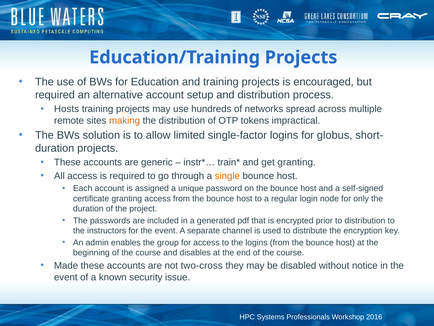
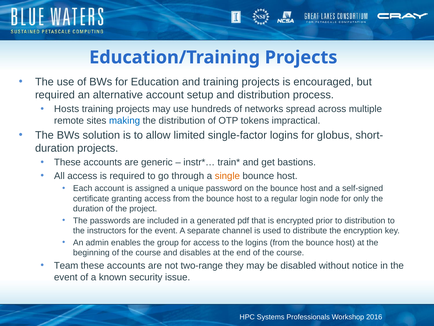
making colour: orange -> blue (125, 120)
get granting: granting -> bastions (297, 162)
Made: Made -> Team (66, 265)
two-cross: two-cross -> two-range (202, 265)
